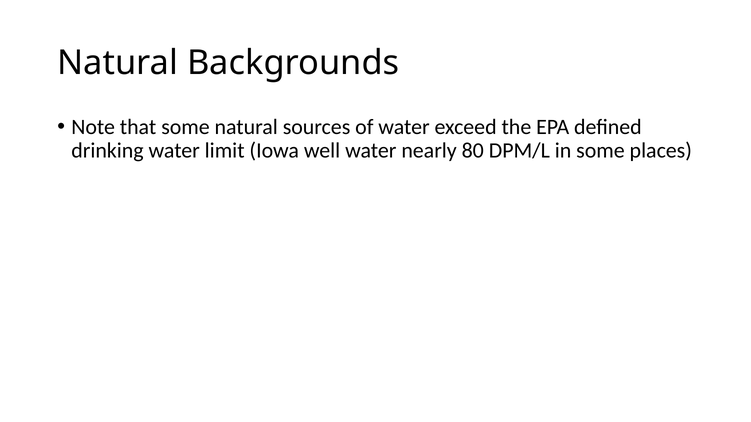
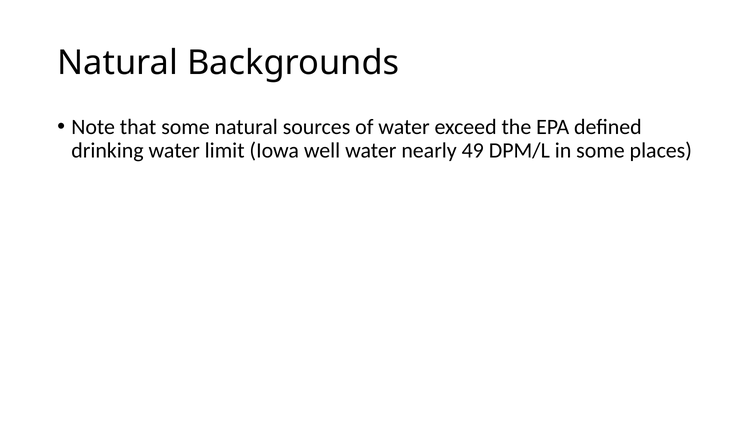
80: 80 -> 49 (473, 151)
